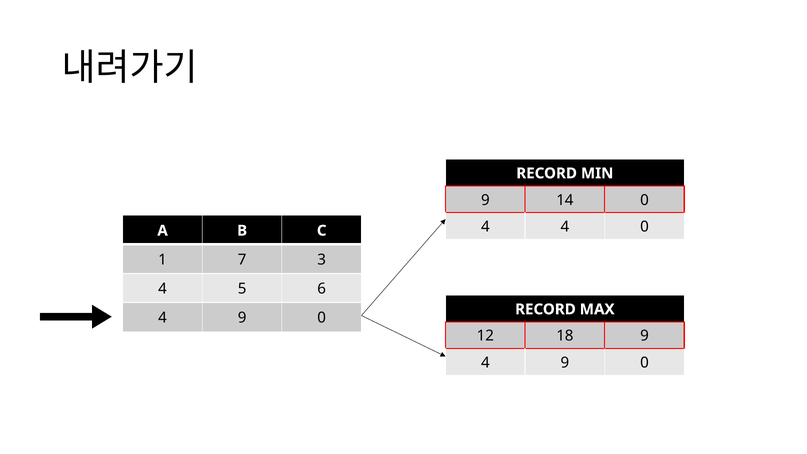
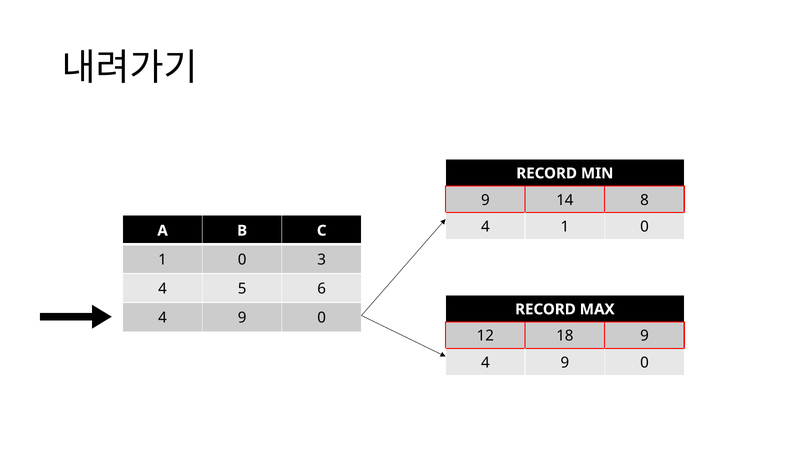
14 0: 0 -> 8 (644, 200)
4 4: 4 -> 1 (565, 227)
7: 7 -> 0 (242, 260)
